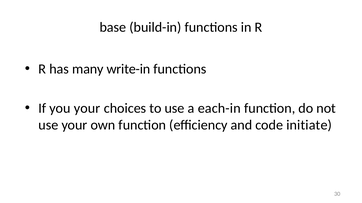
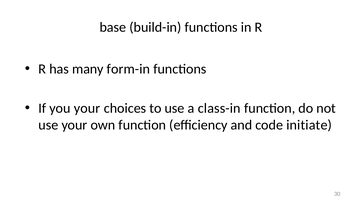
write-in: write-in -> form-in (128, 69)
each-in: each-in -> class-in (219, 109)
